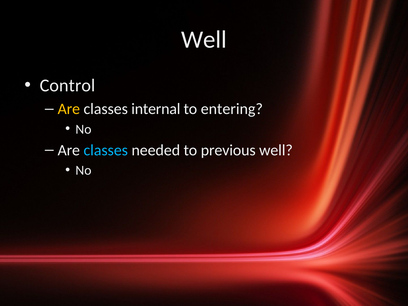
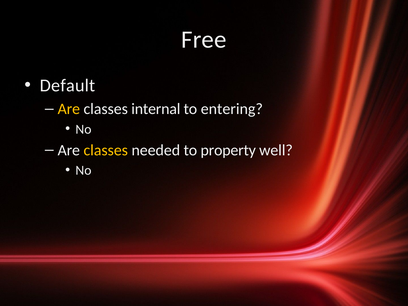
Well: Well -> Free (204, 39)
Control: Control -> Default (68, 86)
classes colour: light blue -> yellow (106, 150)
previous: previous -> property (228, 150)
